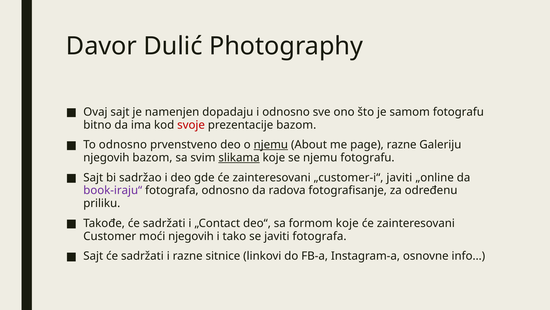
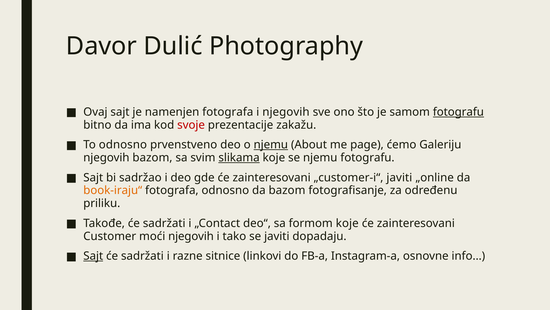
namenjen dopadaju: dopadaju -> fotografa (228, 112)
i odnosno: odnosno -> njegovih (286, 112)
fotografu underline: none -> present (458, 112)
prezentacije bazom: bazom -> zakažu (296, 125)
page razne: razne -> ćemo (402, 144)
book-iraju“ colour: purple -> orange (113, 190)
da radova: radova -> bazom (287, 190)
javiti fotografa: fotografa -> dopadaju (319, 236)
Sajt underline: none -> present (93, 256)
